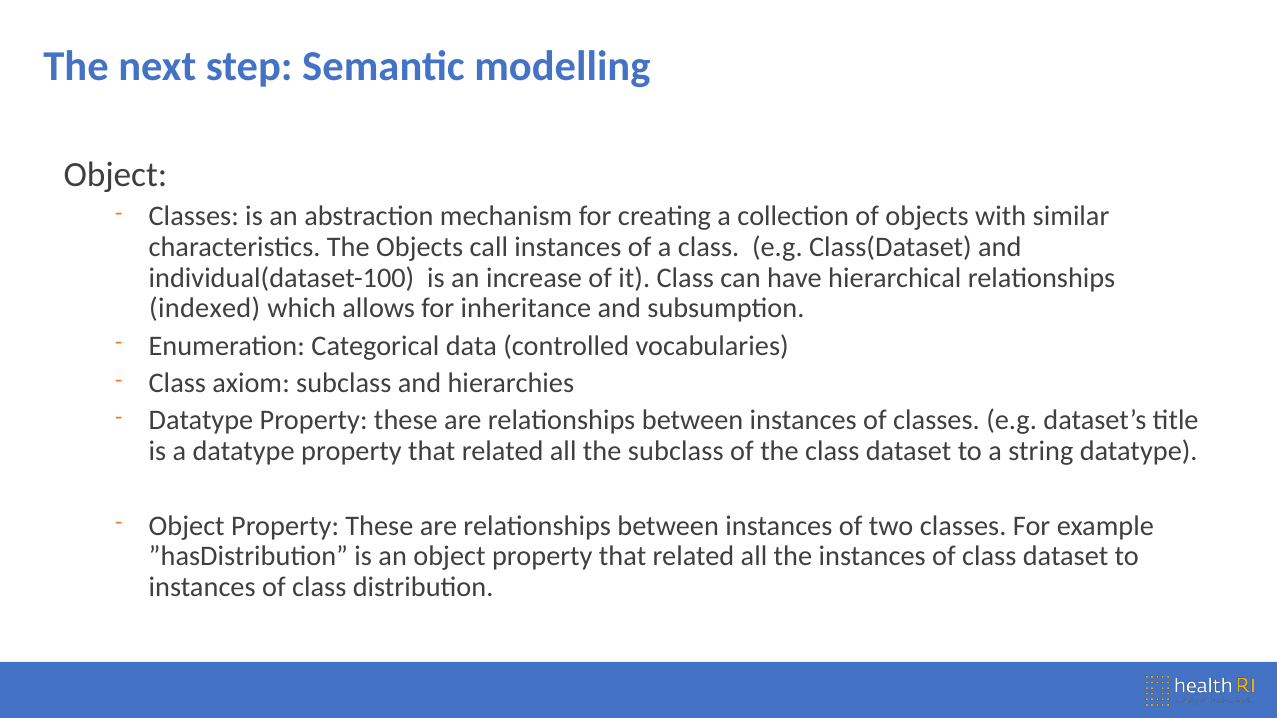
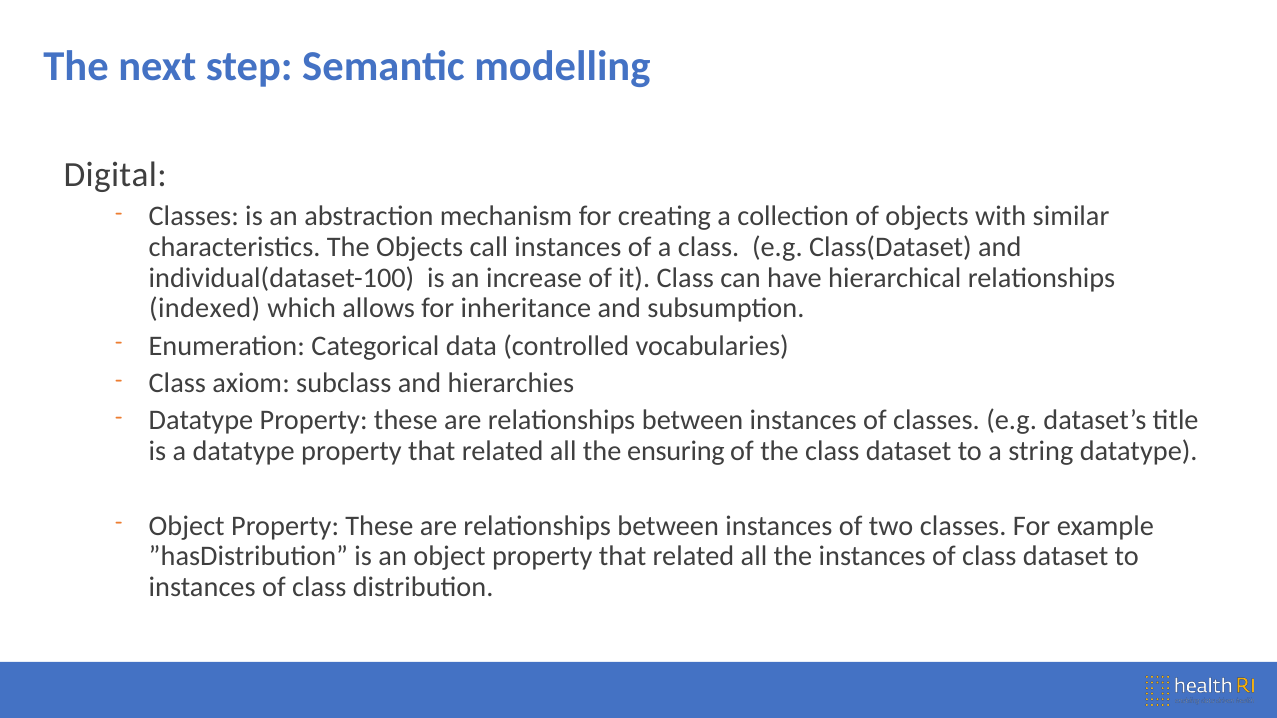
Object: Object -> Digital (115, 175)
the subclass: subclass -> ensuring (676, 451)
